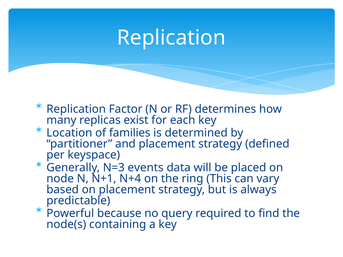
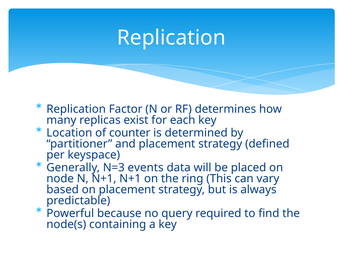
families: families -> counter (130, 133)
N+1 N+4: N+4 -> N+1 (130, 179)
